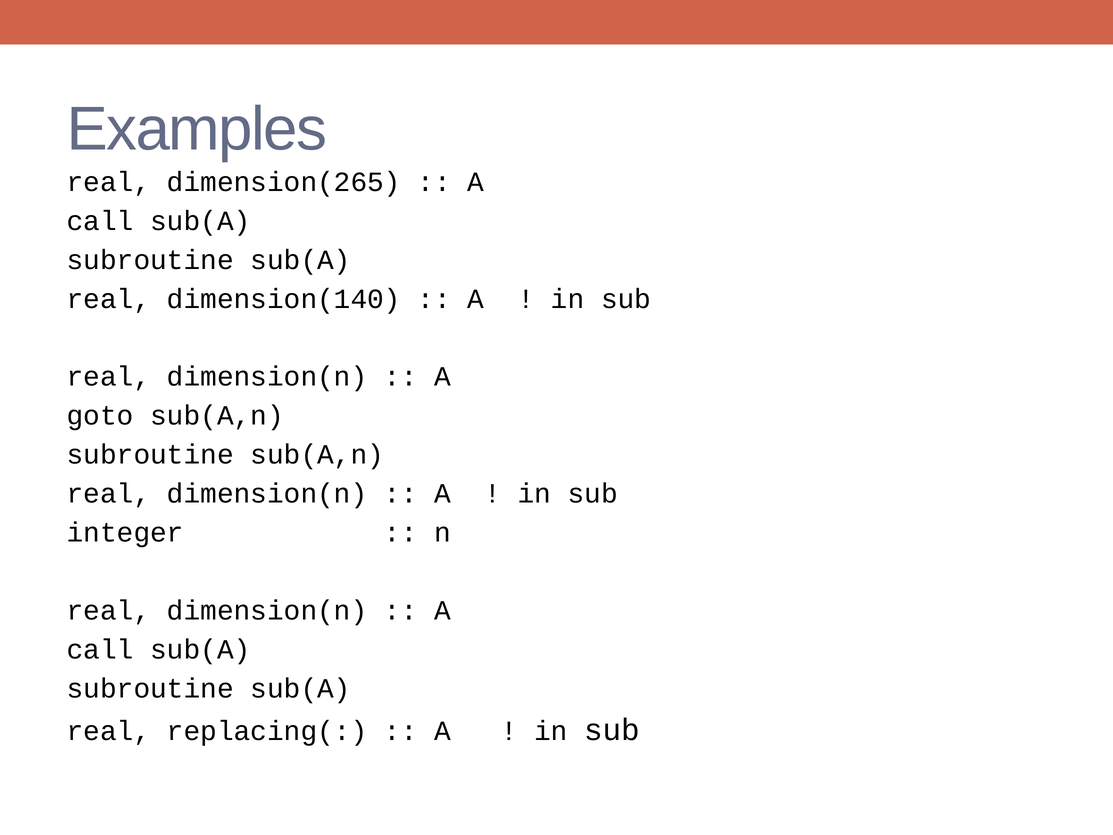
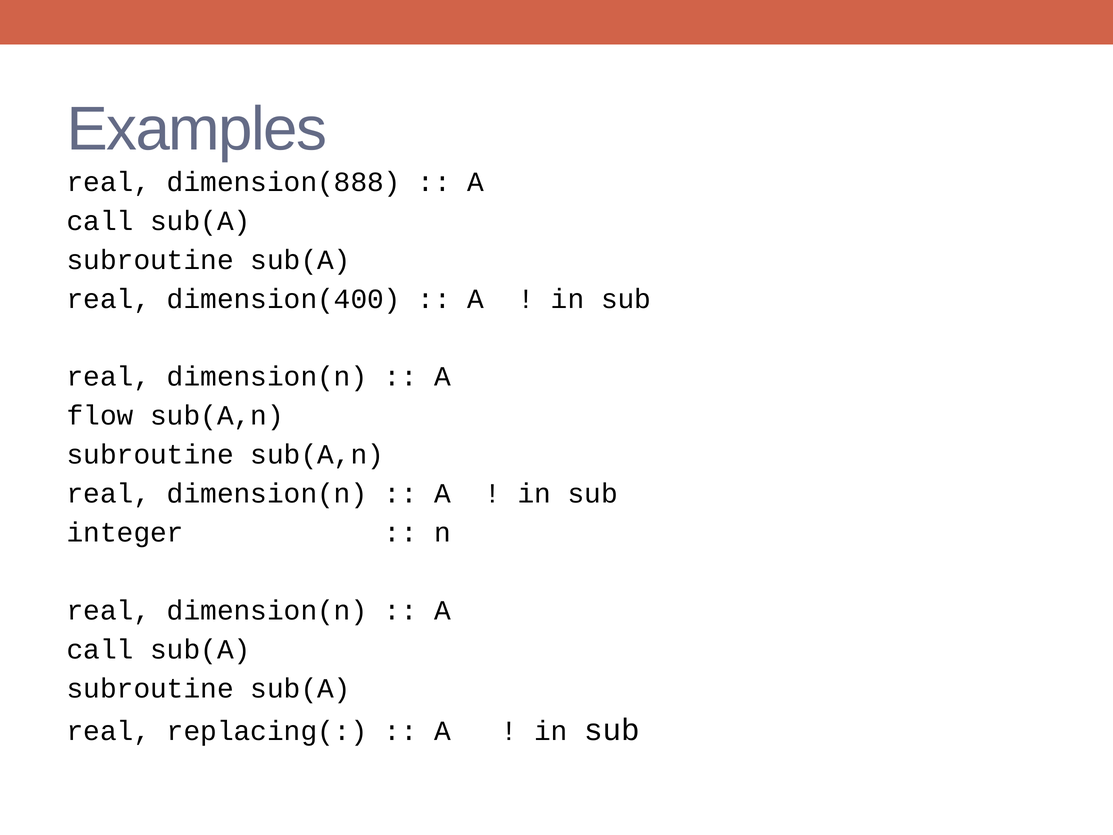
dimension(265: dimension(265 -> dimension(888 (284, 182)
dimension(140: dimension(140 -> dimension(400 (284, 299)
goto: goto -> flow (100, 416)
